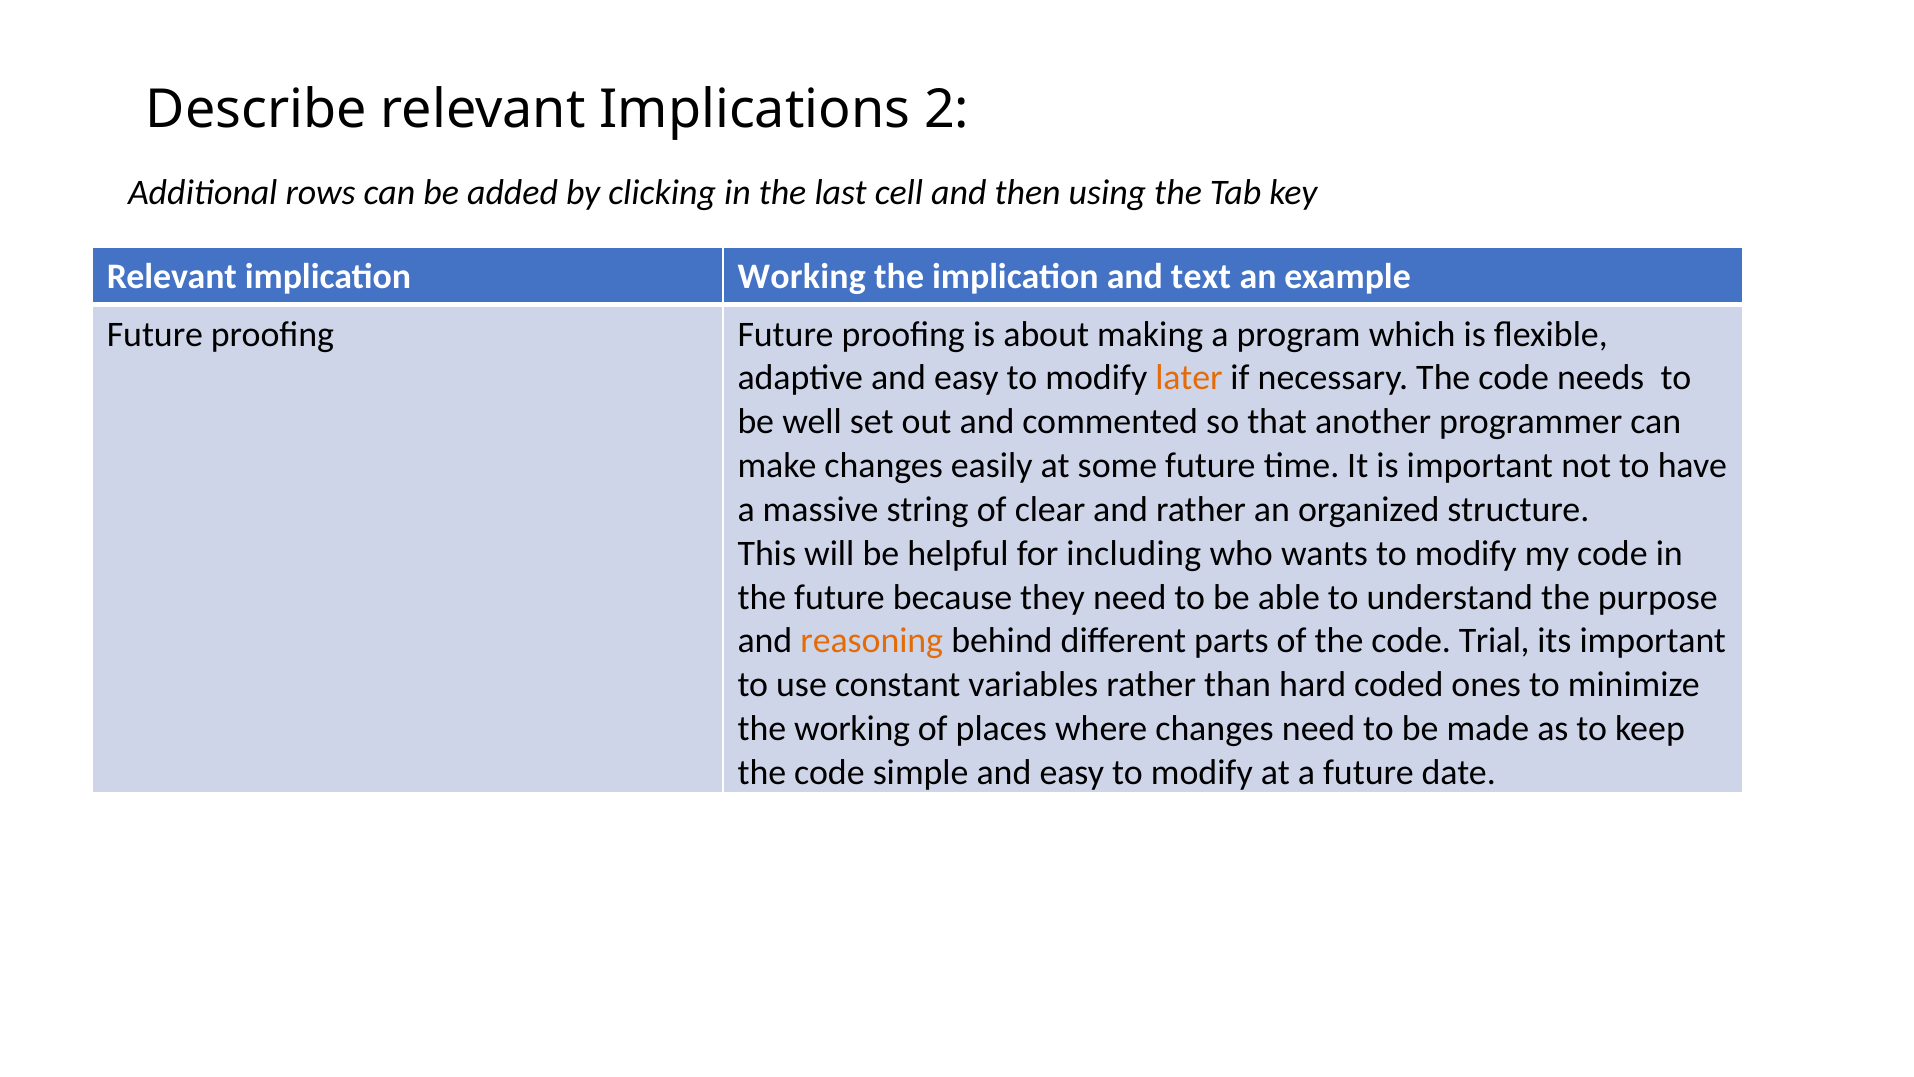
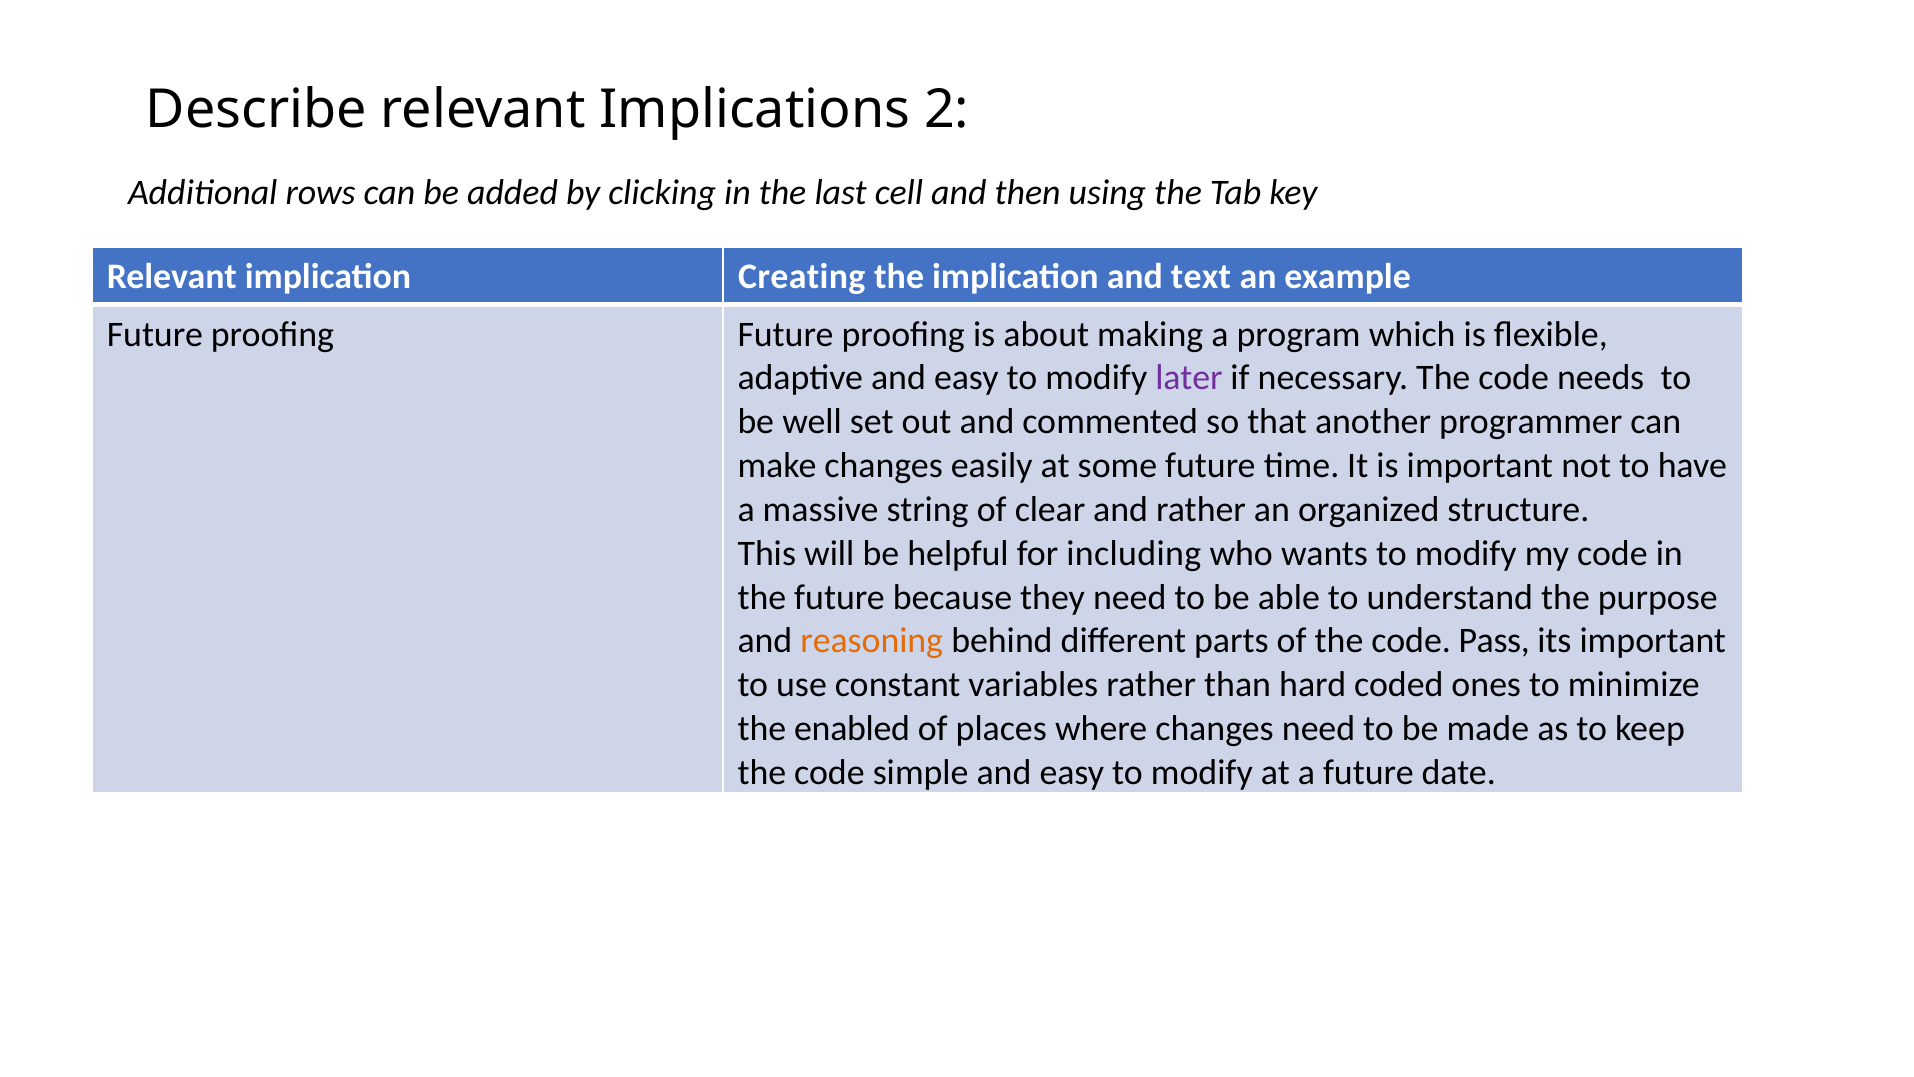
implication Working: Working -> Creating (802, 277)
later colour: orange -> purple (1189, 378)
Trial: Trial -> Pass (1494, 641)
the working: working -> enabled (852, 728)
